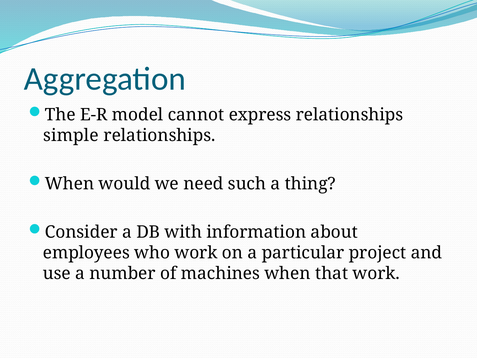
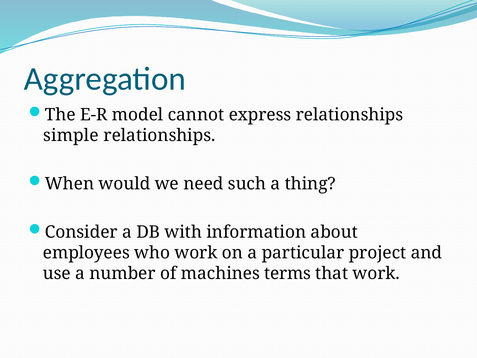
machines when: when -> terms (288, 273)
